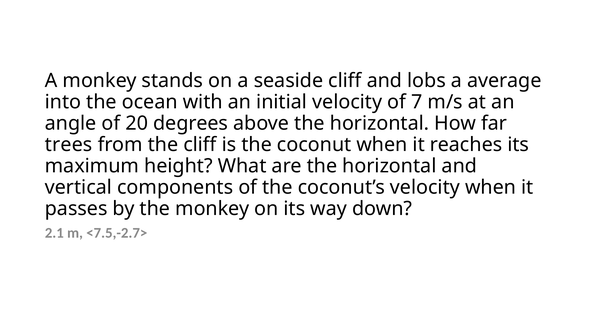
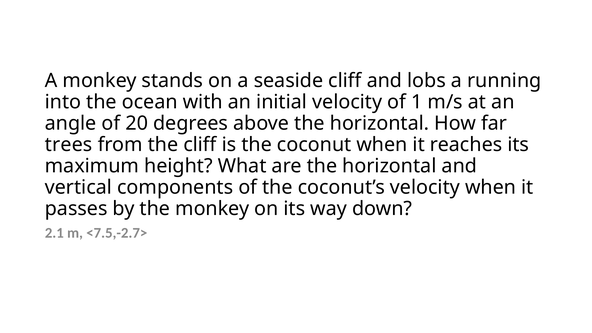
average: average -> running (504, 81)
7: 7 -> 1 (417, 102)
